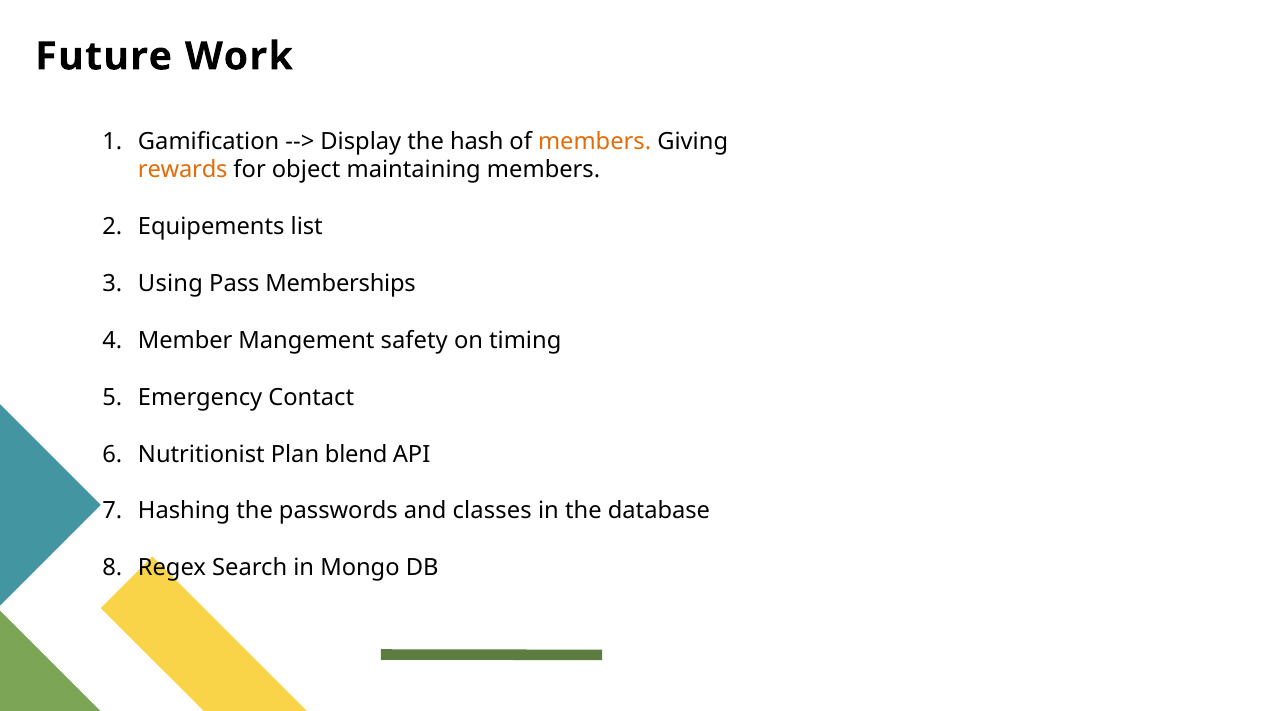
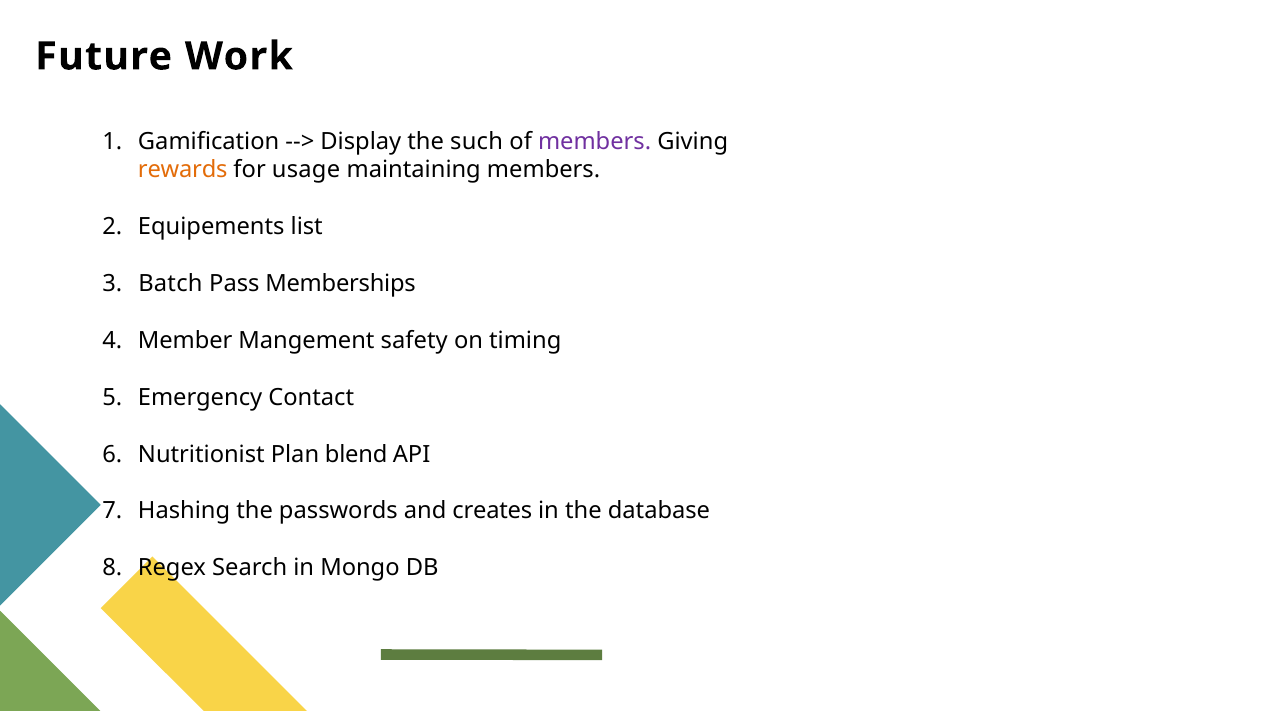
hash: hash -> such (477, 142)
members colour: orange -> purple (595, 142)
object: object -> usage (306, 170)
Using: Using -> Batch (170, 284)
classes: classes -> creates (492, 512)
